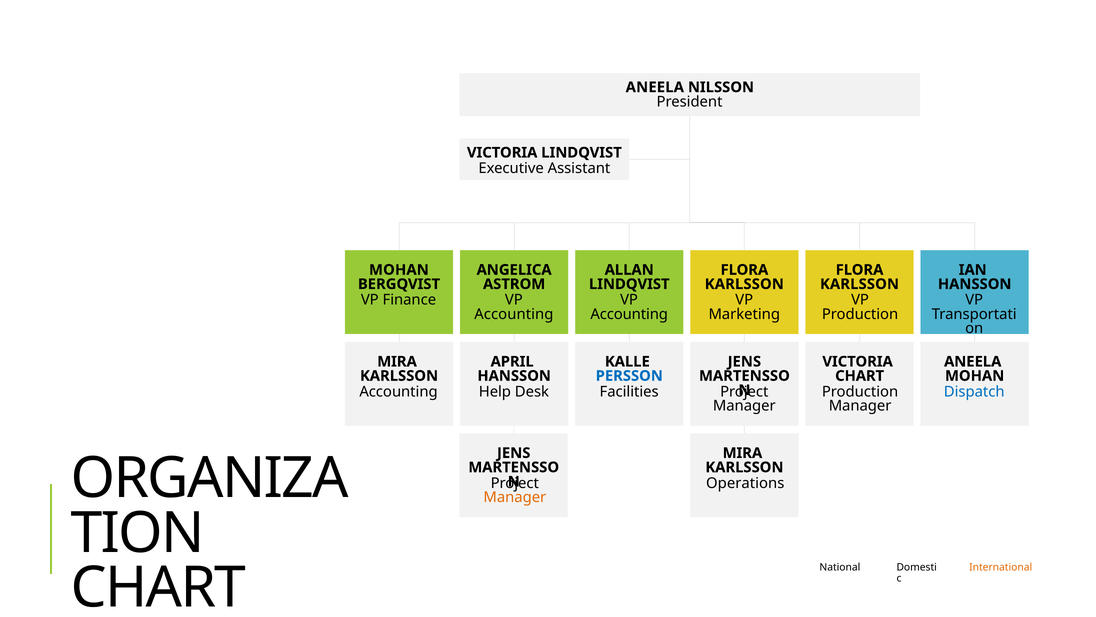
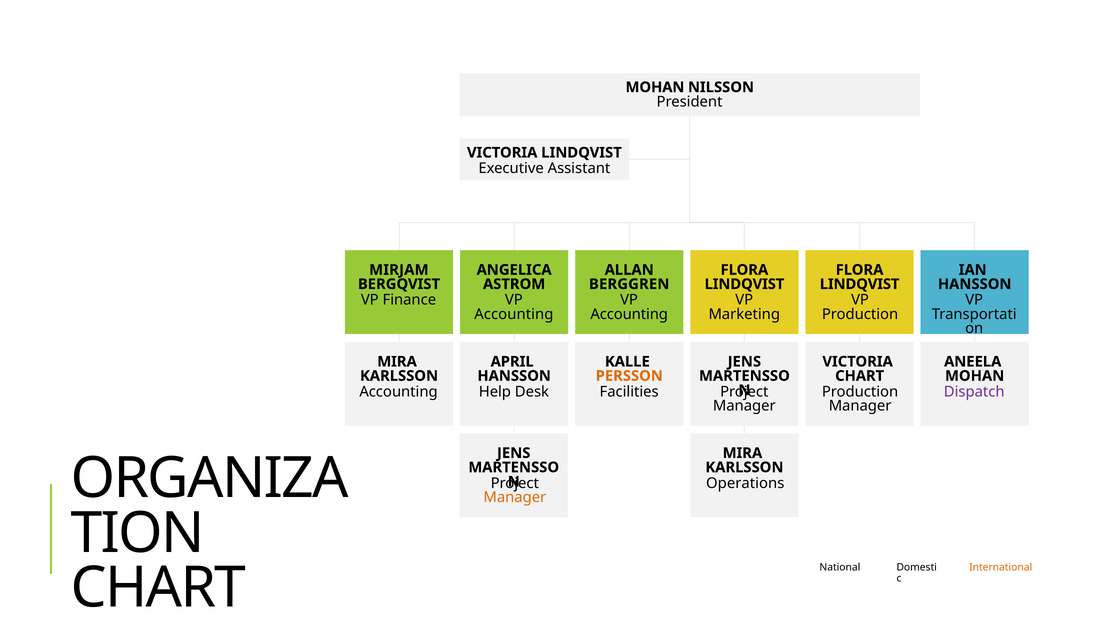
ANEELA: ANEELA -> MOHAN (655, 87)
MOHAN: MOHAN -> MIRJAM (399, 270)
LINDQVIST: LINDQVIST -> BERGGREN (629, 284)
KARLSSON: KARLSSON -> LINDQVIST (744, 284)
KARLSSON: KARLSSON -> LINDQVIST (860, 284)
PERSSON colour: blue -> orange (629, 376)
Dispatch colour: blue -> purple (974, 391)
